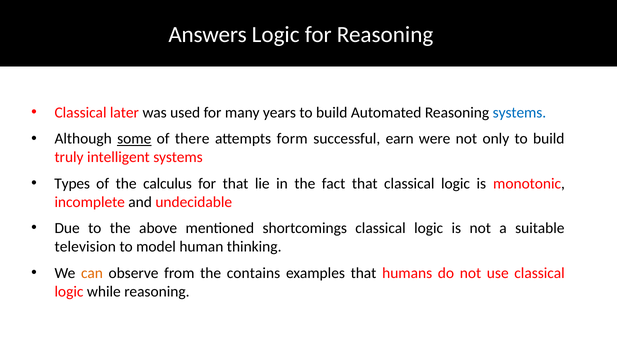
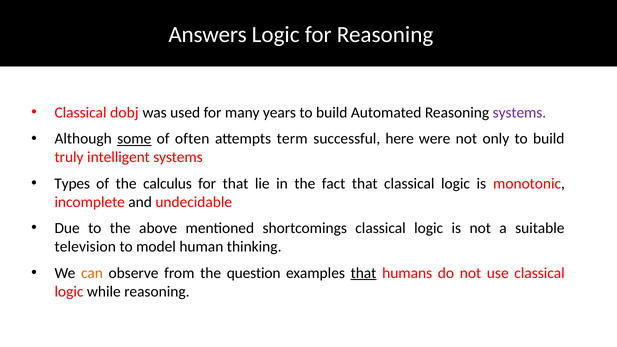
later: later -> dobj (124, 113)
systems colour: blue -> purple (519, 113)
there: there -> often (192, 139)
form: form -> term (292, 139)
earn: earn -> here (400, 139)
contains: contains -> question (254, 273)
that underline: none -> present (364, 273)
